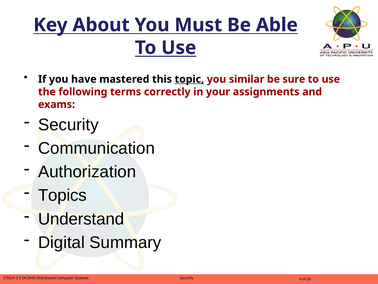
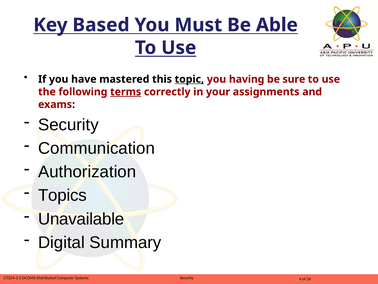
About: About -> Based (101, 25)
similar: similar -> having (247, 79)
terms underline: none -> present (126, 92)
Understand: Understand -> Unavailable (81, 219)
